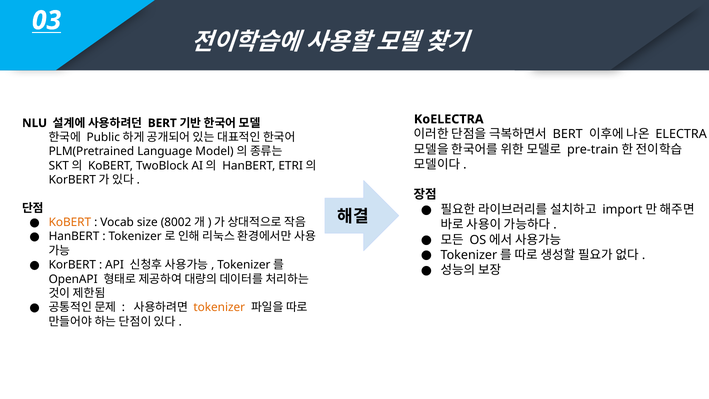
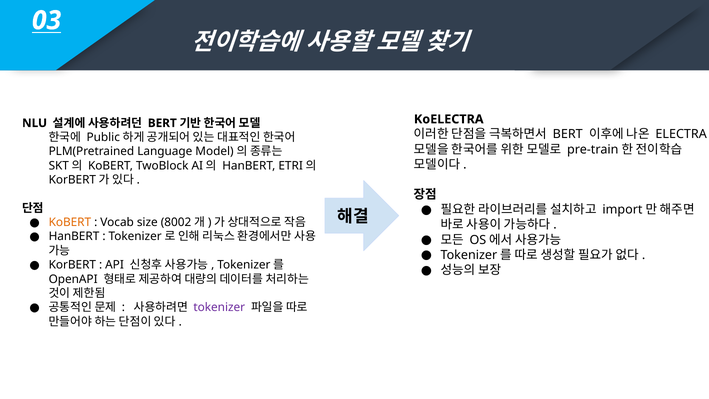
tokenizer colour: orange -> purple (219, 307)
